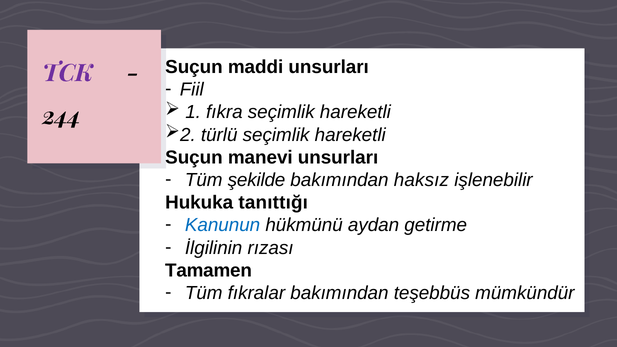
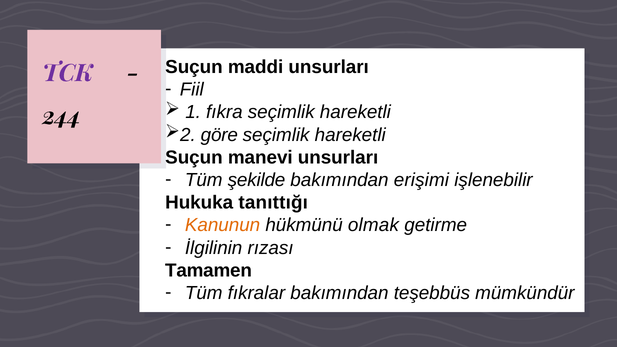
türlü: türlü -> göre (219, 135)
haksız: haksız -> erişimi (421, 180)
Kanunun colour: blue -> orange (223, 225)
aydan: aydan -> olmak (373, 225)
